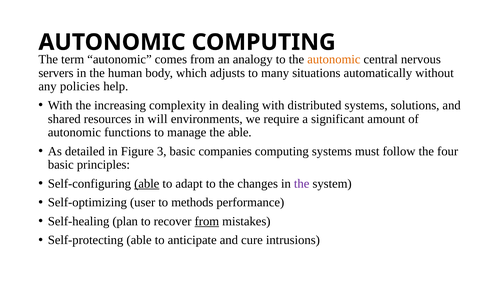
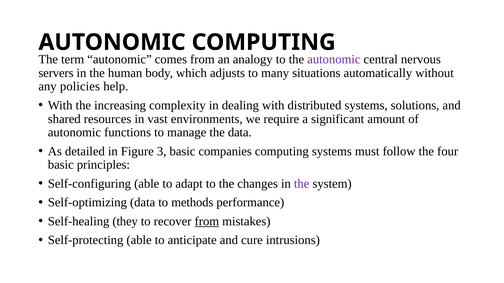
autonomic colour: orange -> purple (334, 59)
will: will -> vast (158, 119)
the able: able -> data (240, 133)
able underline: present -> none (147, 184)
Self-optimizing user: user -> data (143, 203)
plan: plan -> they (125, 222)
